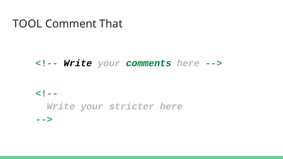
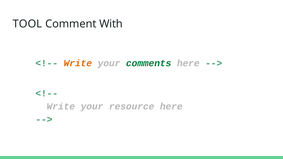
That: That -> With (111, 24)
Write colour: black -> orange (78, 63)
stricter: stricter -> resource (132, 107)
